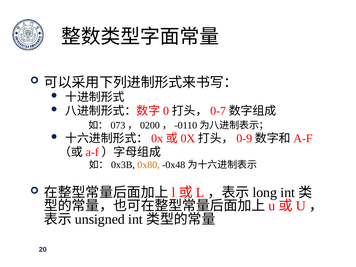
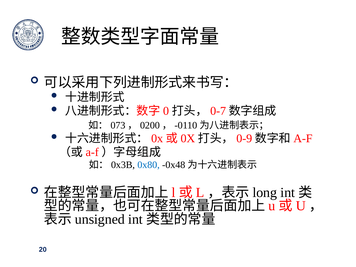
0x80 colour: orange -> blue (149, 165)
